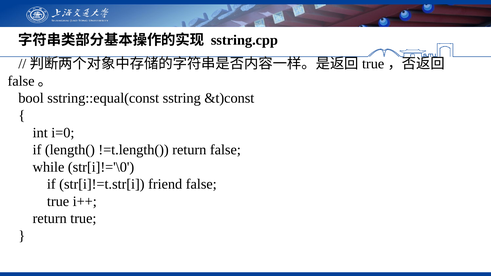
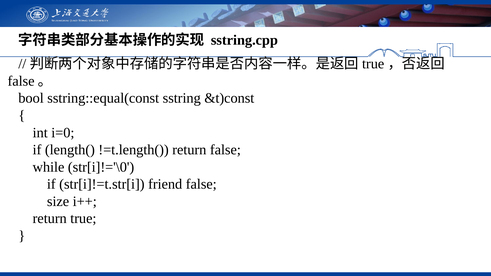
true: true -> size (58, 201)
